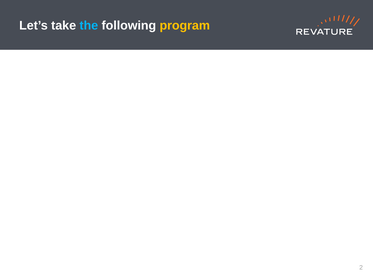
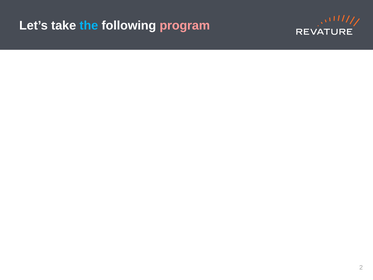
program colour: yellow -> pink (185, 26)
